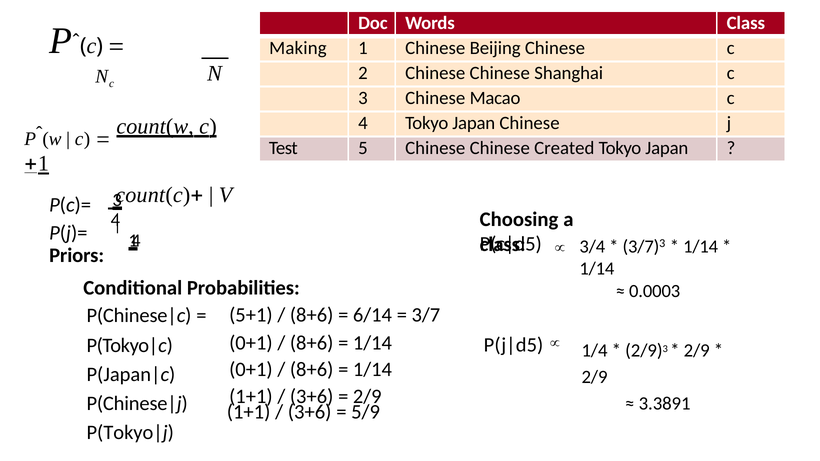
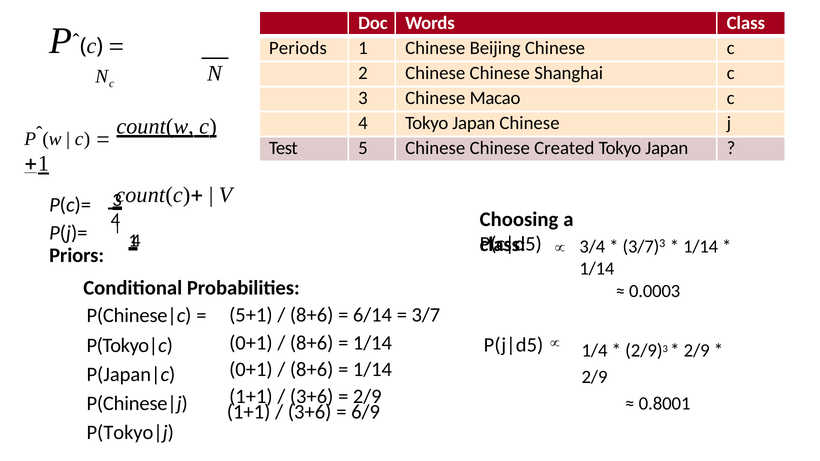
Making: Making -> Periods (298, 48)
3.3891: 3.3891 -> 0.8001 (665, 404)
5/9: 5/9 -> 6/9 (366, 412)
